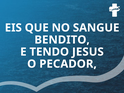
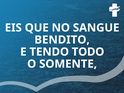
JESUS: JESUS -> TODO (88, 52)
PECADOR: PECADOR -> SOMENTE (68, 64)
